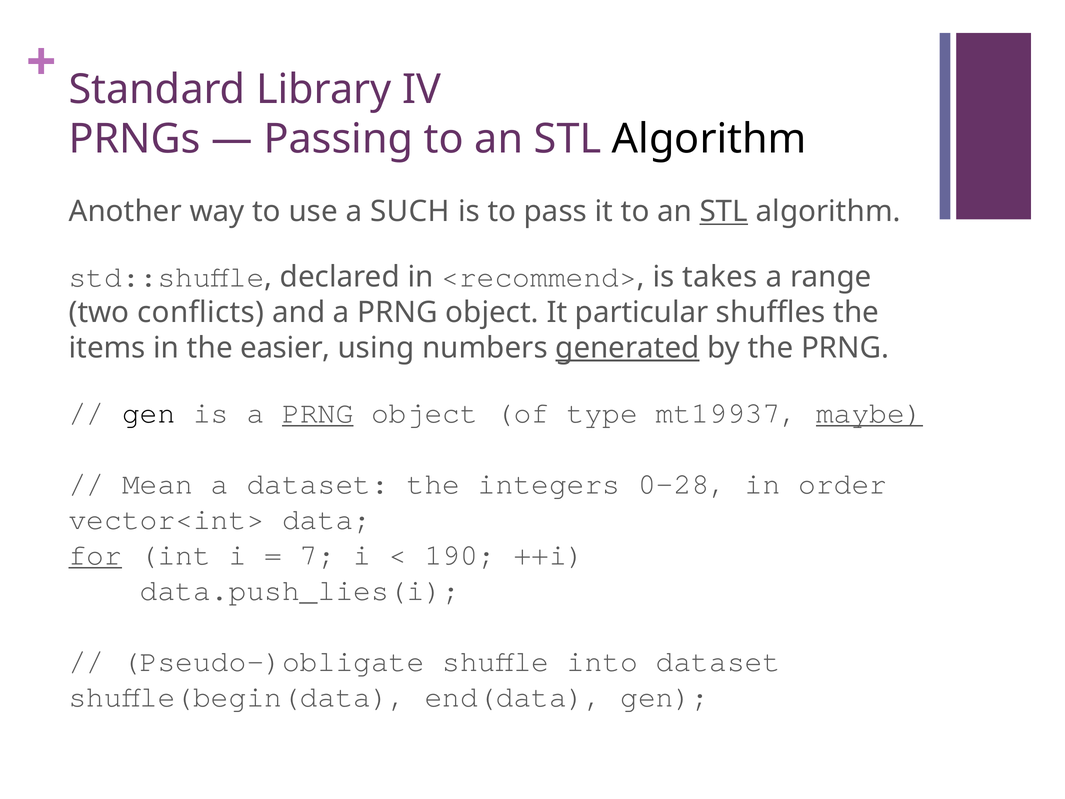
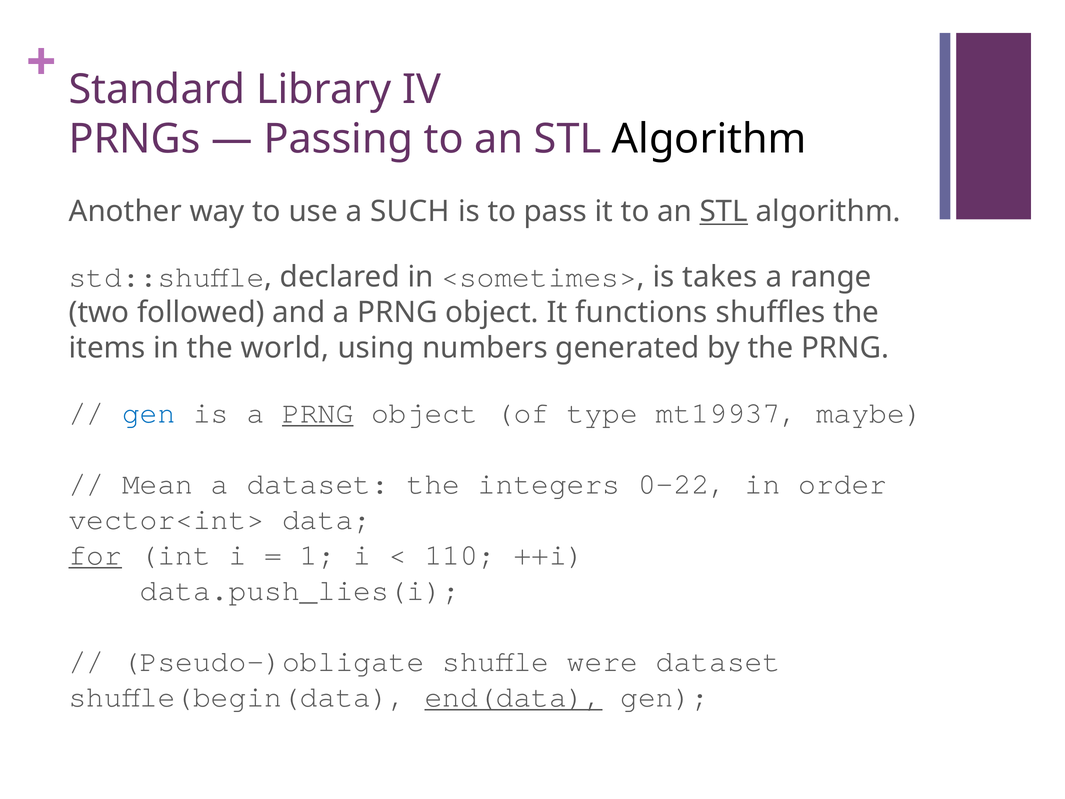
<recommend>: <recommend> -> <sometimes> (539, 277)
conflicts: conflicts -> followed (201, 312)
particular: particular -> functions (641, 312)
easier: easier -> world (285, 348)
generated underline: present -> none (627, 348)
gen colour: black -> blue (149, 413)
maybe underline: present -> none (869, 413)
0-28: 0-28 -> 0-22 (683, 484)
7: 7 -> 1 (318, 555)
190: 190 -> 110 (460, 555)
into: into -> were (603, 661)
end(data underline: none -> present (514, 697)
